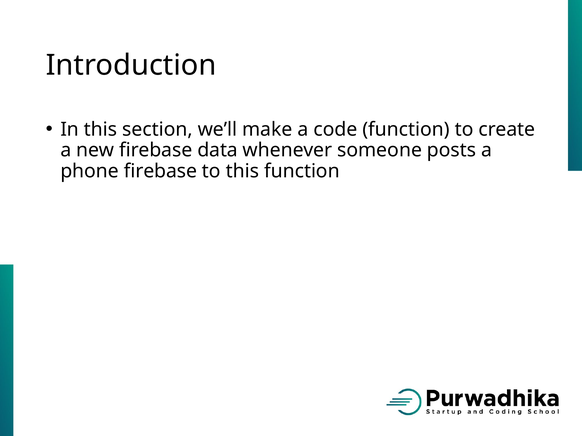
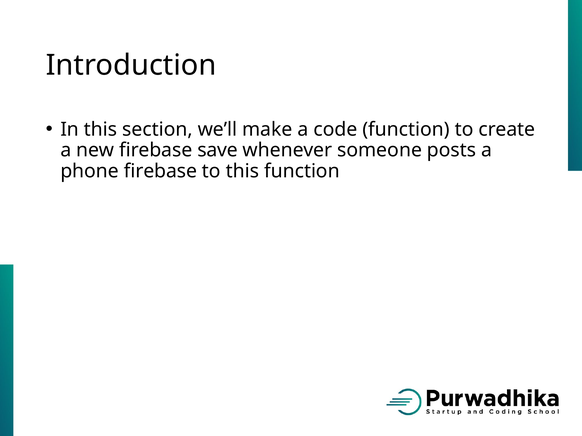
data: data -> save (218, 150)
